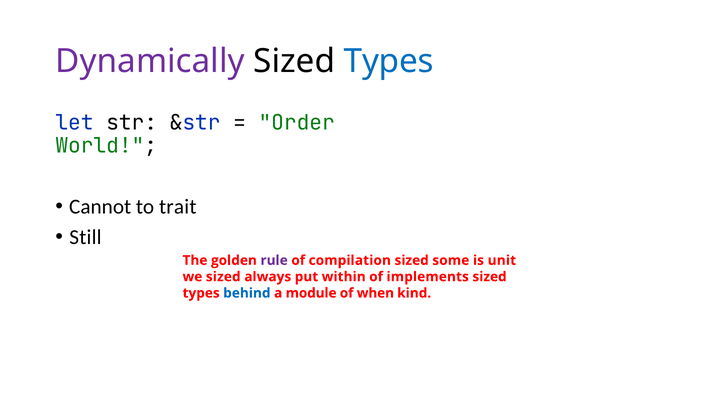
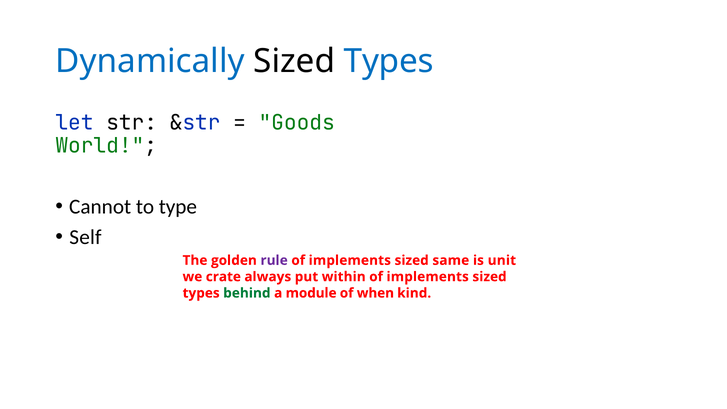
Dynamically colour: purple -> blue (150, 61)
Order: Order -> Goods (297, 123)
trait: trait -> type (178, 207)
Still: Still -> Self (85, 237)
compilation: compilation -> implements (350, 260)
some: some -> same (451, 260)
we sized: sized -> crate (223, 277)
behind colour: blue -> green (247, 293)
